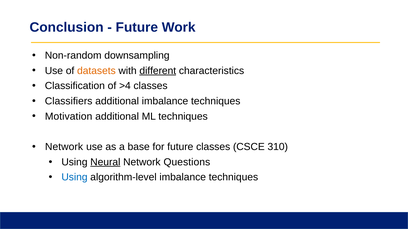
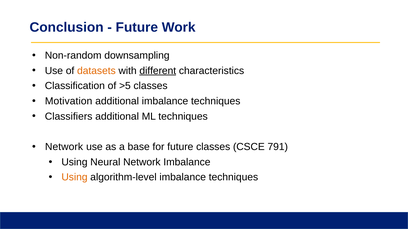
>4: >4 -> >5 (125, 86)
Classifiers: Classifiers -> Motivation (69, 101)
Motivation: Motivation -> Classifiers (69, 117)
310: 310 -> 791 (278, 147)
Neural underline: present -> none (105, 162)
Network Questions: Questions -> Imbalance (187, 162)
Using colour: blue -> orange (74, 178)
